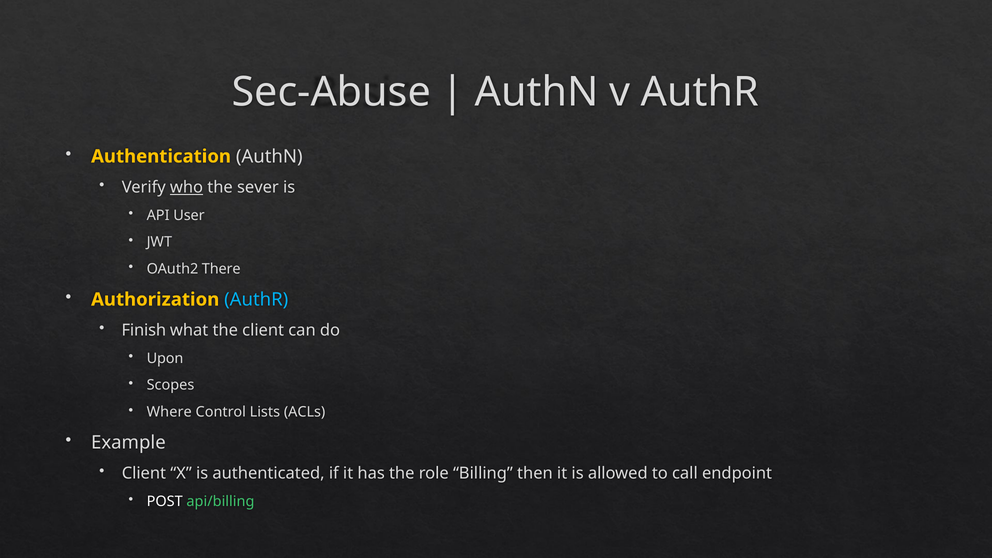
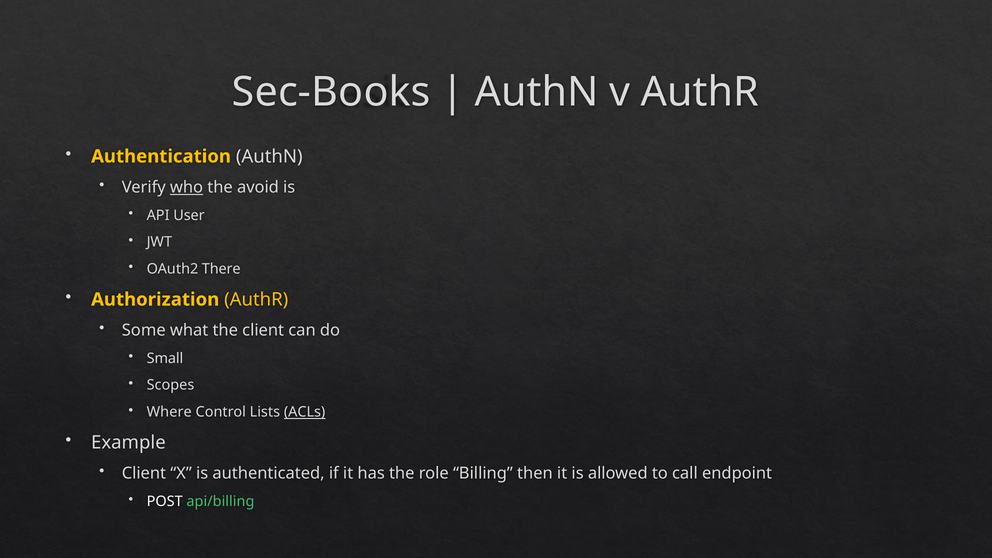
Sec-Abuse: Sec-Abuse -> Sec-Books (331, 92)
sever: sever -> avoid (258, 187)
AuthR colour: light blue -> yellow (256, 299)
Finish: Finish -> Some (144, 330)
Upon: Upon -> Small (165, 358)
ACLs underline: none -> present (305, 412)
